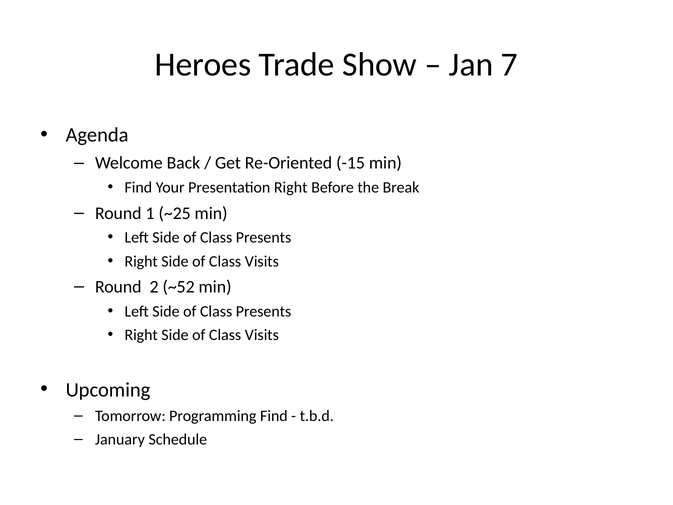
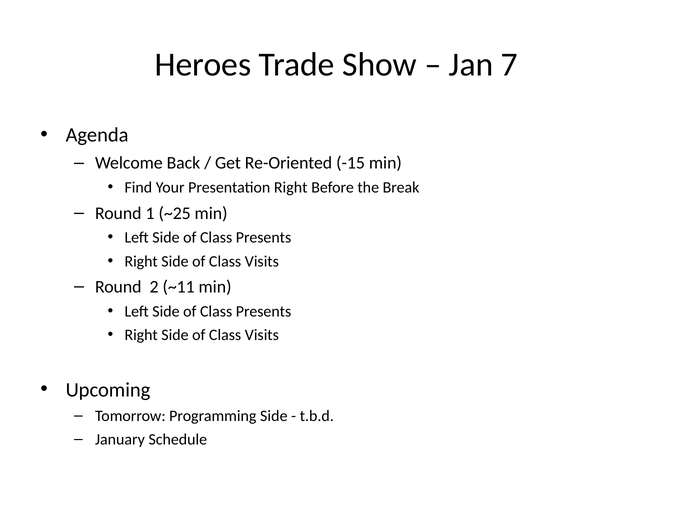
~52: ~52 -> ~11 (179, 287)
Programming Find: Find -> Side (274, 416)
